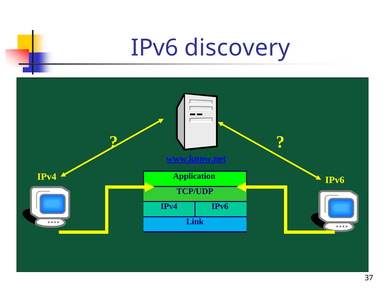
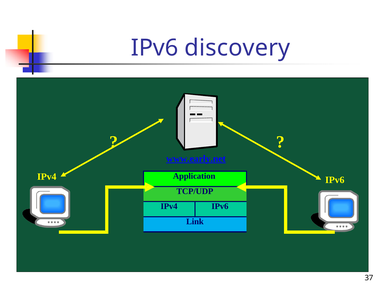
www.know.net: www.know.net -> www.early.net (196, 158)
